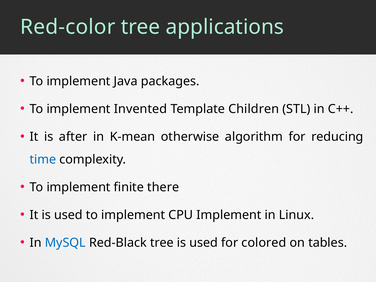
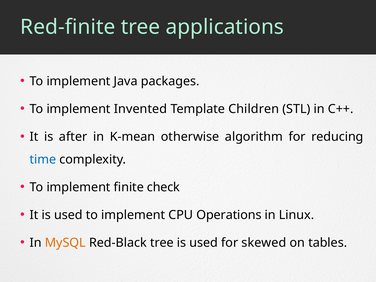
Red-color: Red-color -> Red-finite (68, 27)
there: there -> check (163, 187)
CPU Implement: Implement -> Operations (229, 215)
MySQL colour: blue -> orange (65, 243)
colored: colored -> skewed (264, 243)
